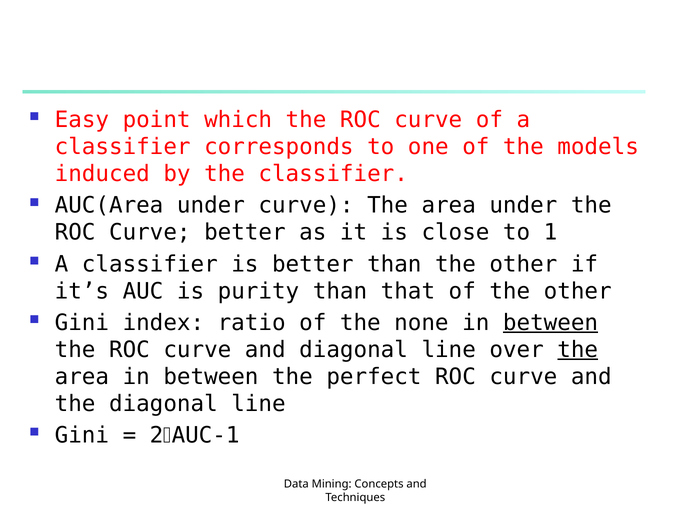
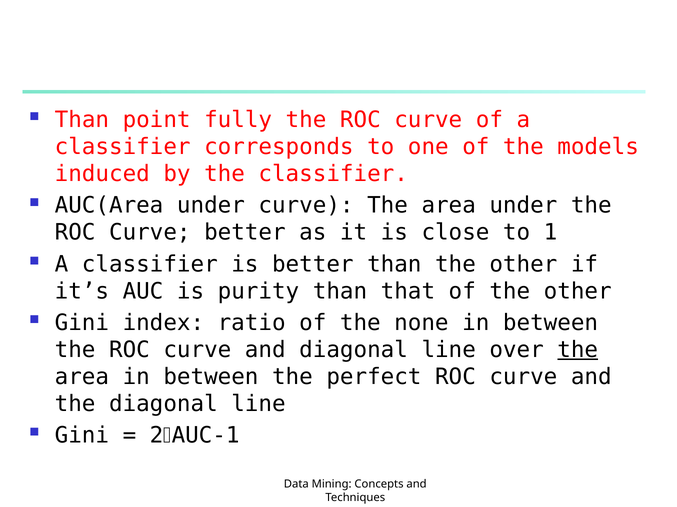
Easy: Easy -> Than (82, 120)
which: which -> fully (238, 120)
between underline: present -> none (551, 323)
